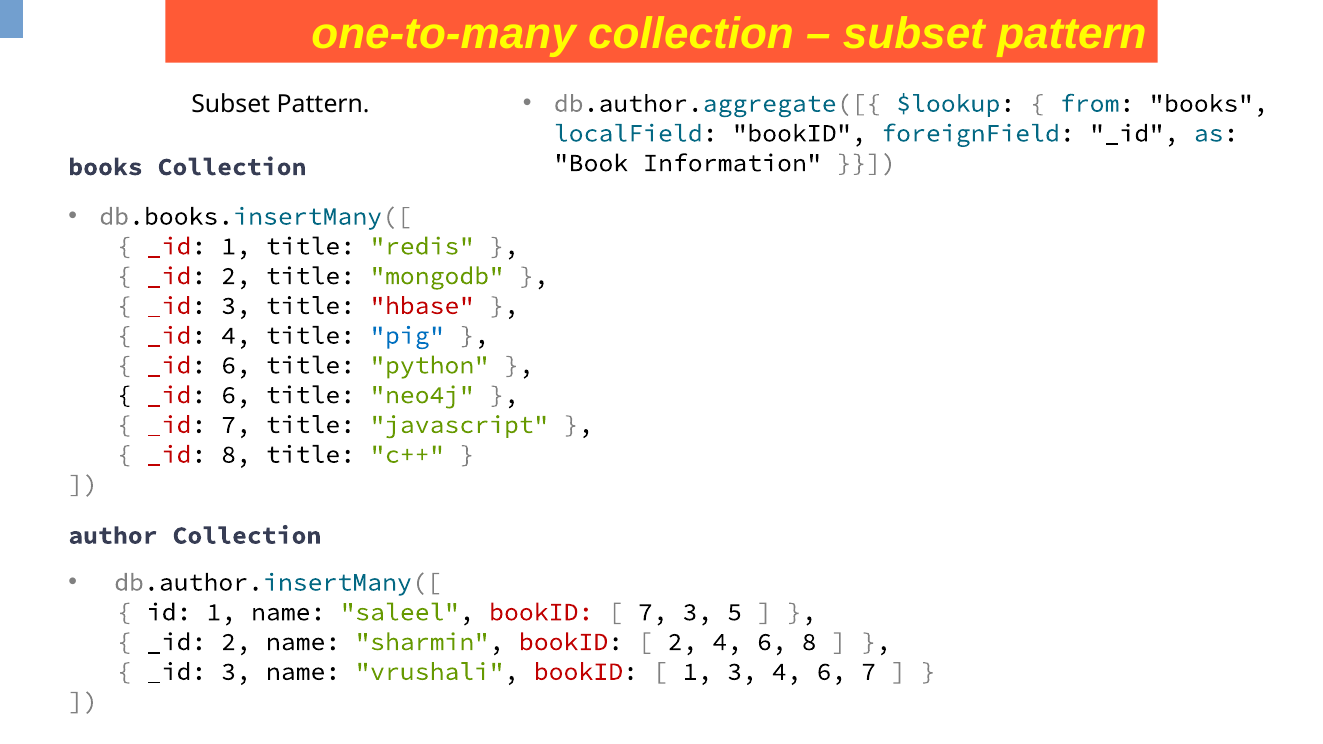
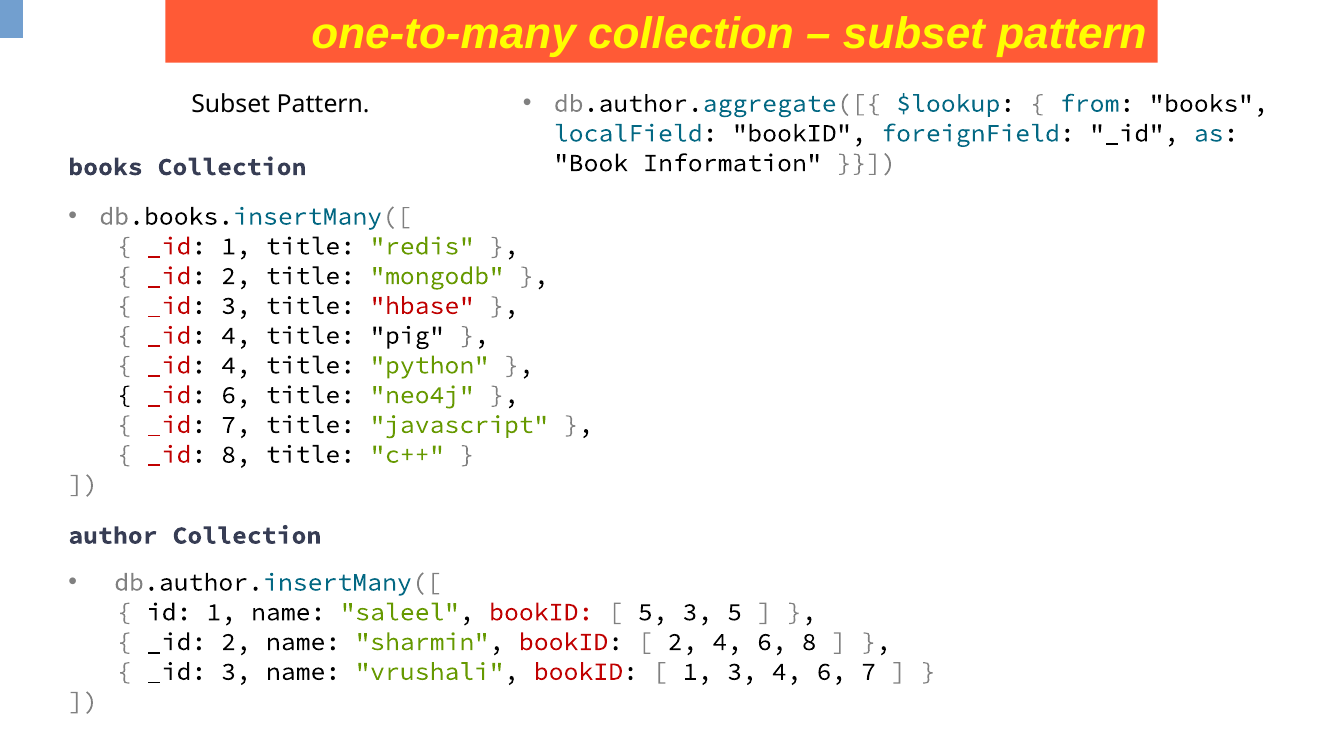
pig colour: blue -> black (407, 336)
6: 6 -> 4 (236, 365)
7: 7 -> 5 (653, 612)
